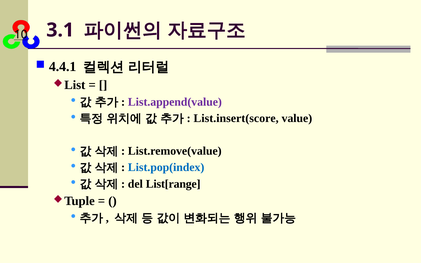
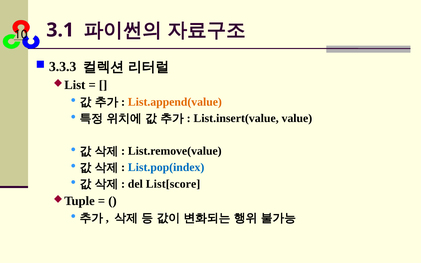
4.4.1: 4.4.1 -> 3.3.3 (63, 67)
List.append(value colour: purple -> orange (175, 102)
List.insert(score: List.insert(score -> List.insert(value (236, 118)
List[range: List[range -> List[score (173, 184)
